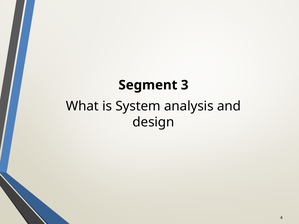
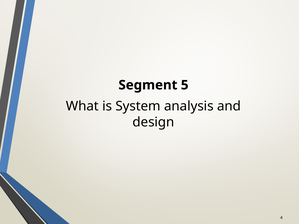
3: 3 -> 5 (185, 85)
